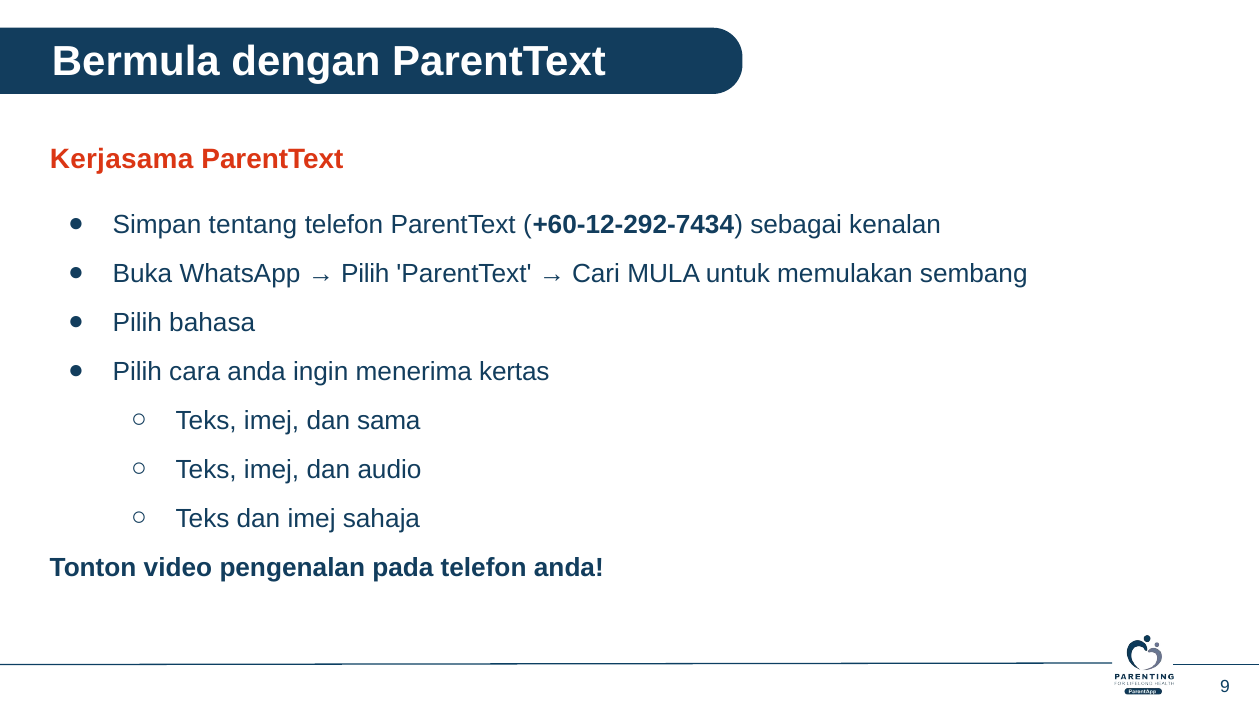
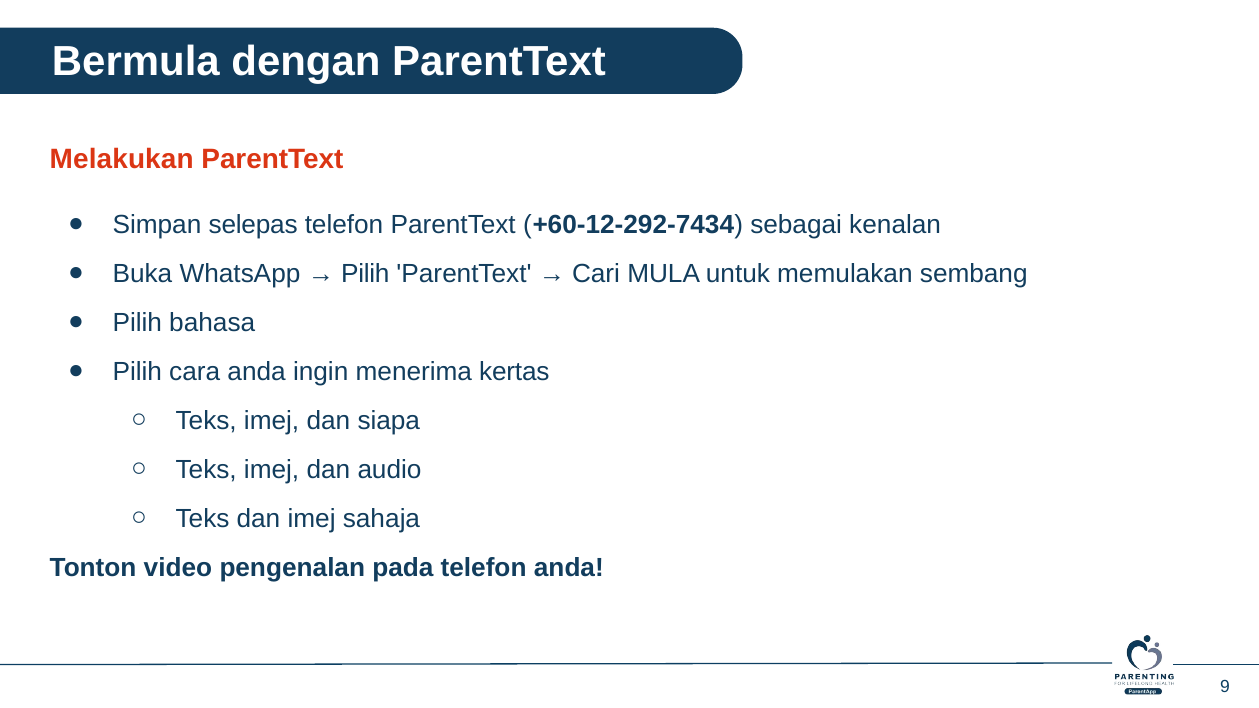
Kerjasama: Kerjasama -> Melakukan (122, 159)
tentang: tentang -> selepas (253, 225)
sama: sama -> siapa (389, 421)
